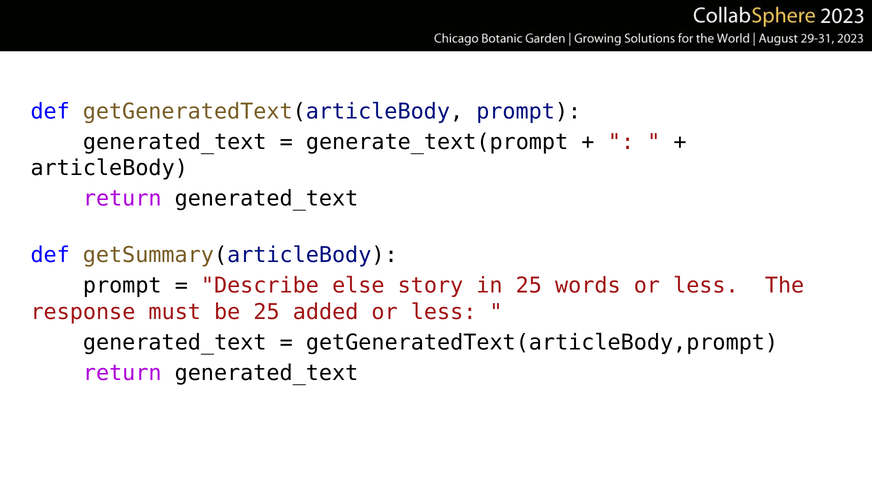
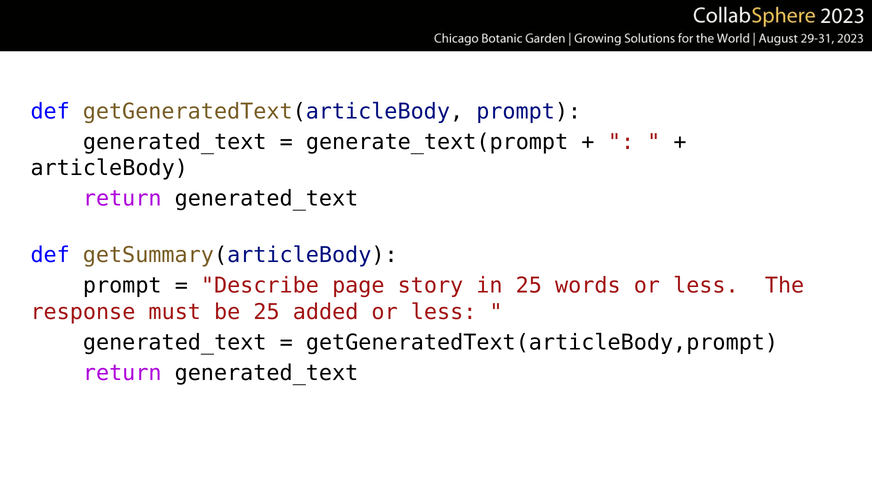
else: else -> page (358, 286)
